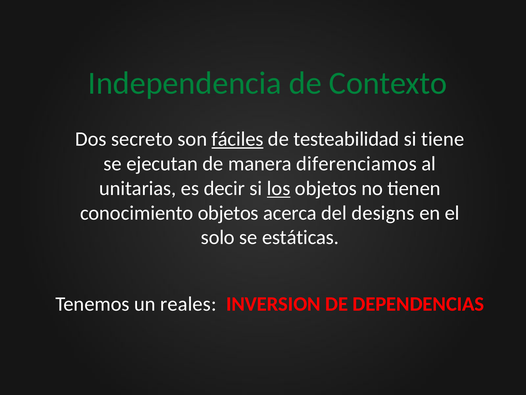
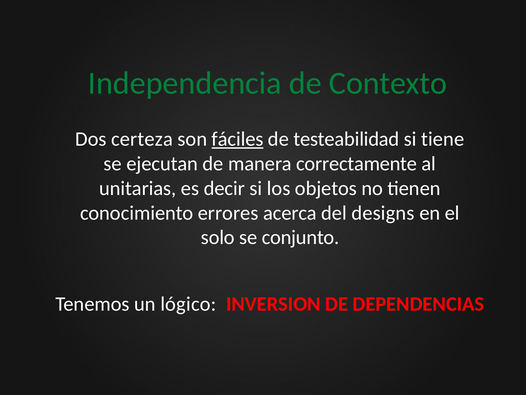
secreto: secreto -> certeza (142, 139)
diferenciamos: diferenciamos -> correctamente (357, 164)
los underline: present -> none (279, 188)
conocimiento objetos: objetos -> errores (228, 213)
estáticas: estáticas -> conjunto (301, 237)
reales: reales -> lógico (188, 304)
